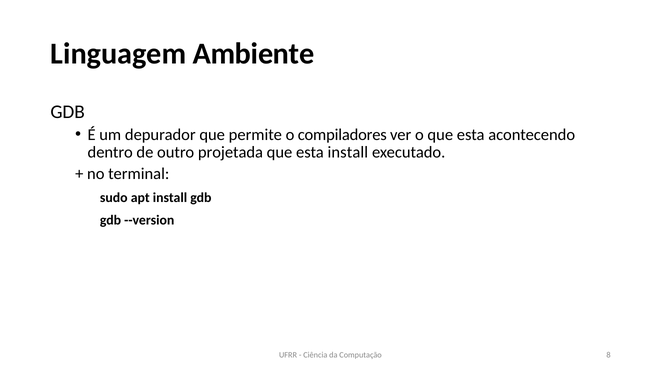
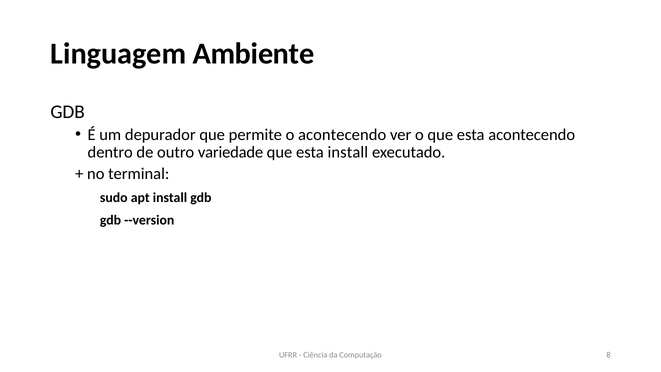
o compiladores: compiladores -> acontecendo (342, 135)
projetada: projetada -> variedade (231, 152)
